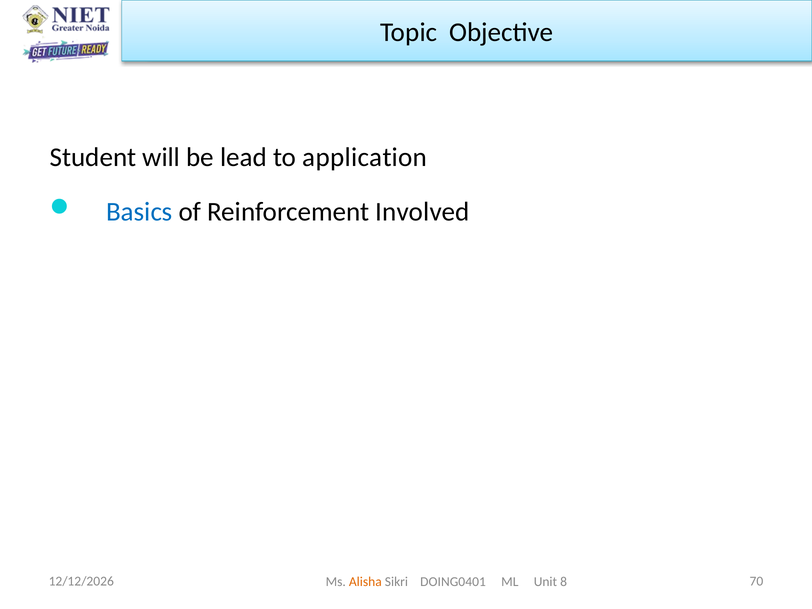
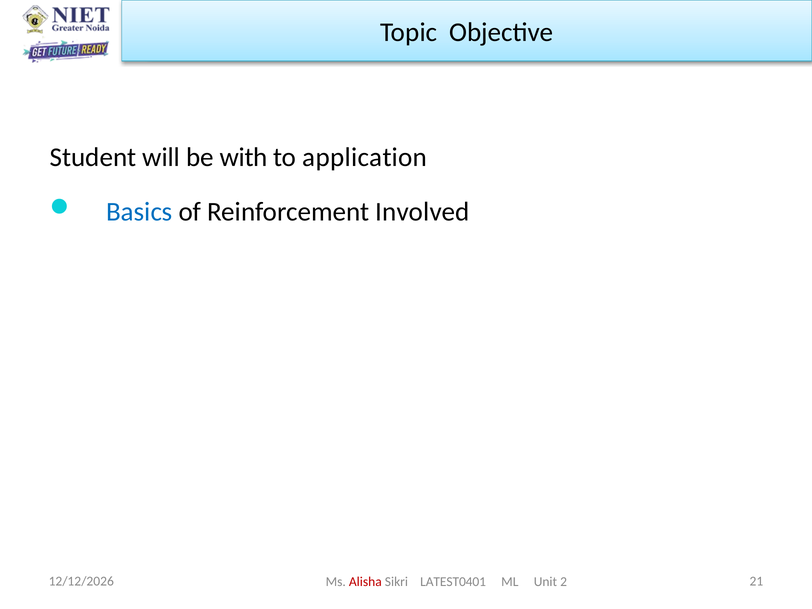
lead: lead -> with (244, 158)
70: 70 -> 21 (756, 581)
Alisha colour: orange -> red (365, 582)
DOING0401: DOING0401 -> LATEST0401 (453, 582)
8: 8 -> 2 (564, 582)
